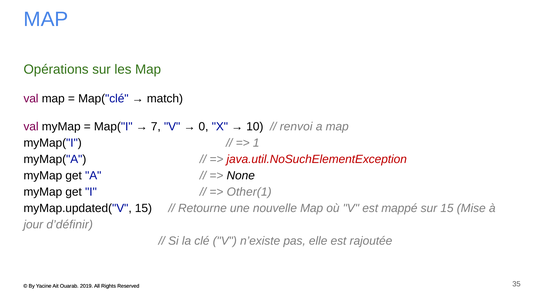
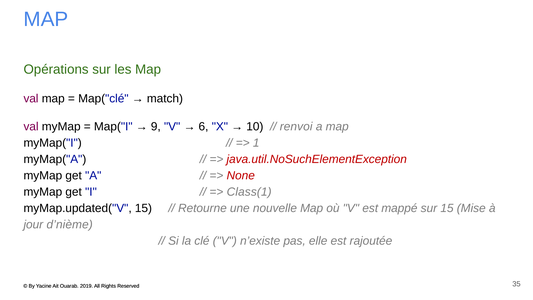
7: 7 -> 9 (156, 127)
0: 0 -> 6 (204, 127)
None colour: black -> red (241, 176)
Other(1: Other(1 -> Class(1 (249, 192)
d’définir: d’définir -> d’nième (70, 224)
